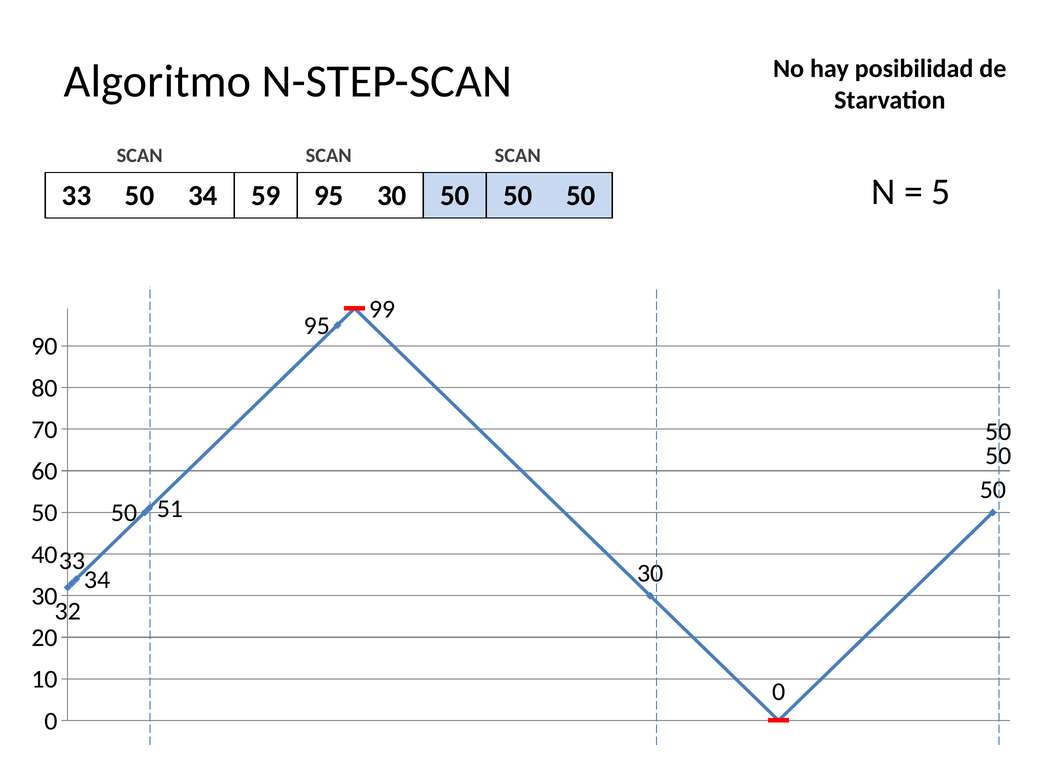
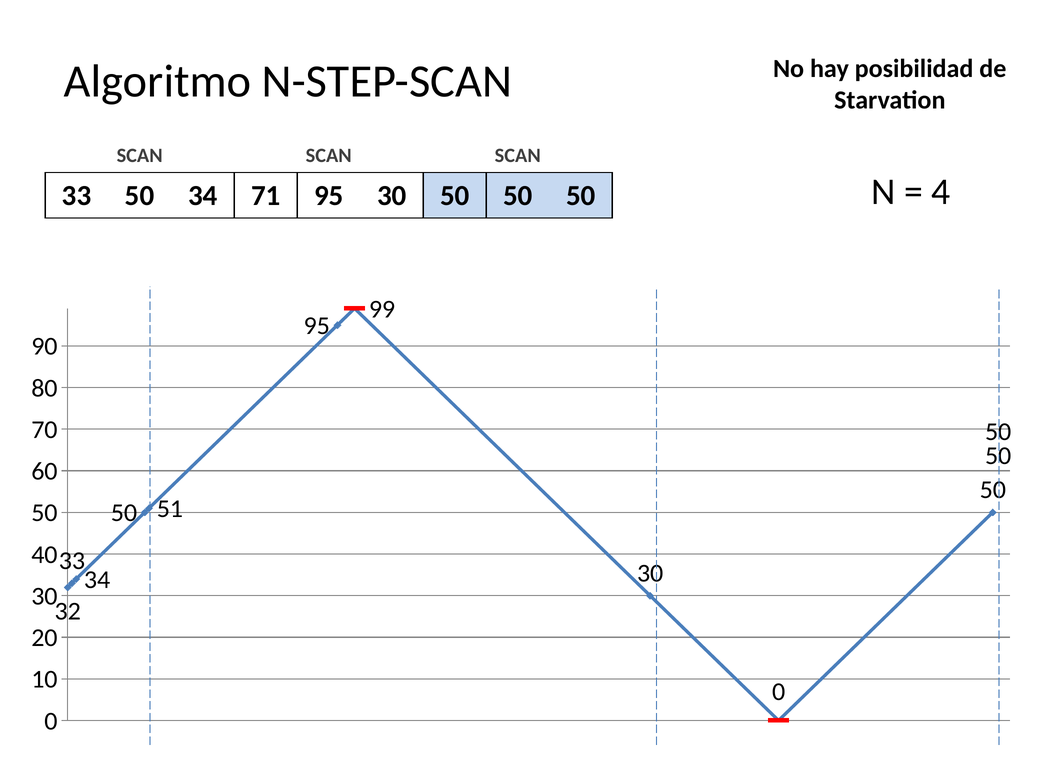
5: 5 -> 4 (941, 192)
59: 59 -> 71 (266, 196)
